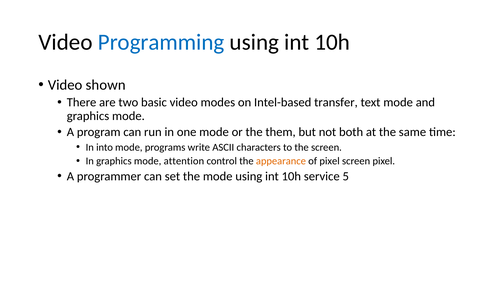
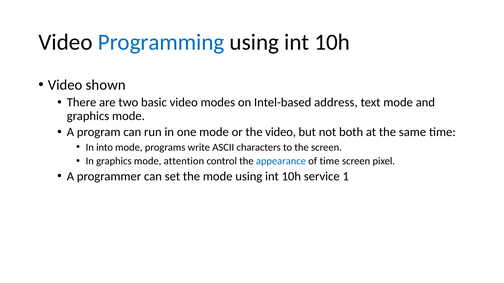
transfer: transfer -> address (336, 103)
the them: them -> video (281, 132)
appearance colour: orange -> blue (281, 161)
of pixel: pixel -> time (330, 161)
5: 5 -> 1 (346, 177)
